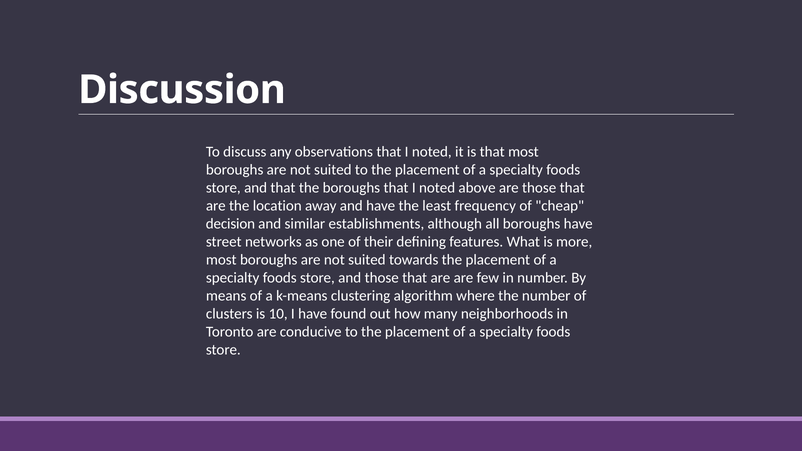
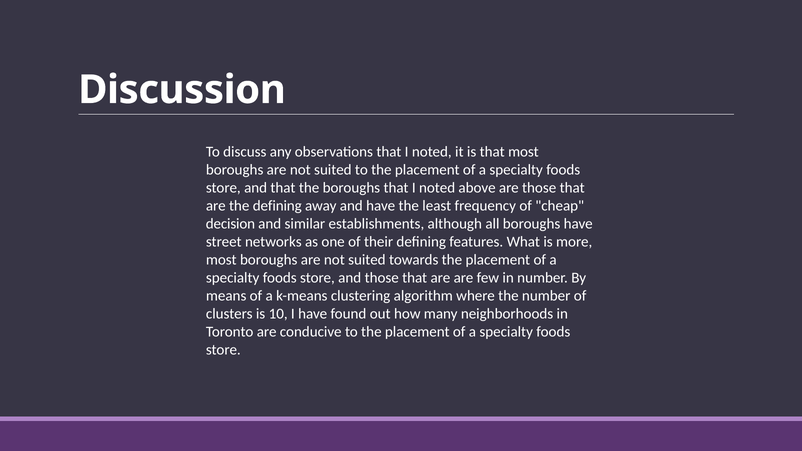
the location: location -> defining (277, 206)
